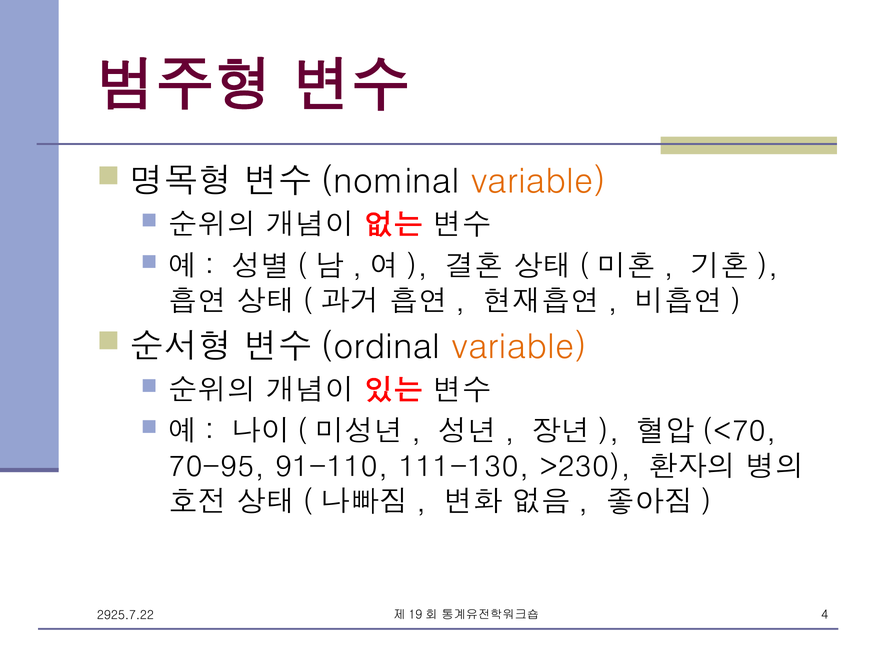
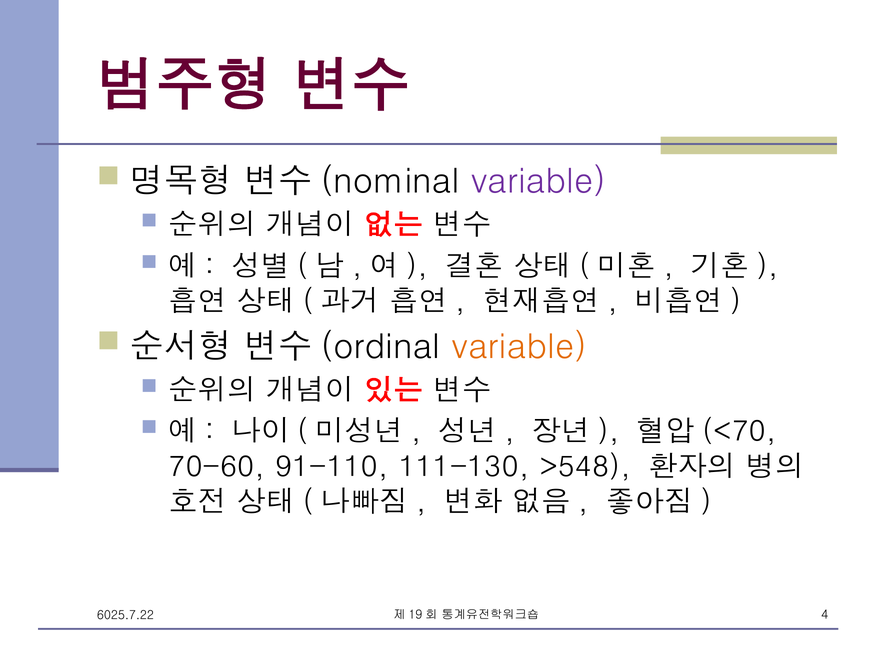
variable colour: orange -> purple (539, 181)
70-95: 70-95 -> 70-60 (217, 467)
>230: >230 -> >548 (585, 467)
2925.7.22: 2925.7.22 -> 6025.7.22 (125, 615)
